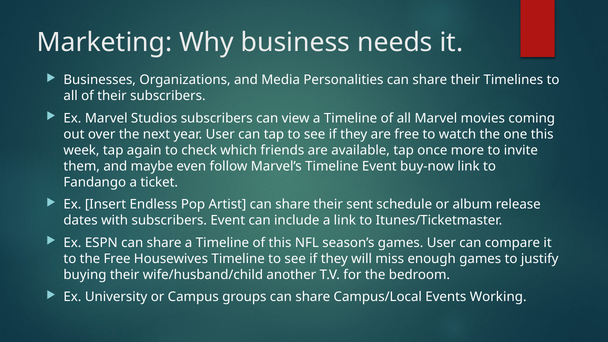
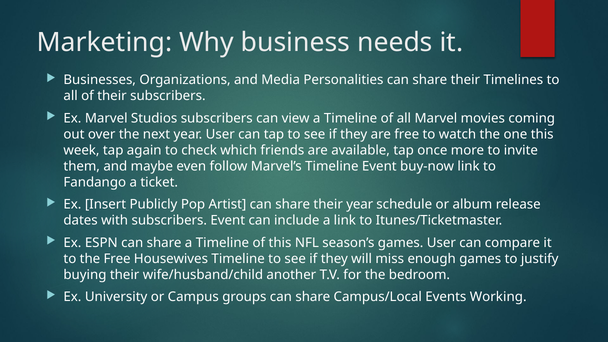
Endless: Endless -> Publicly (153, 204)
their sent: sent -> year (360, 204)
